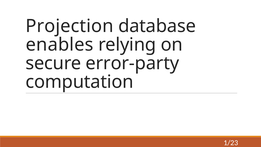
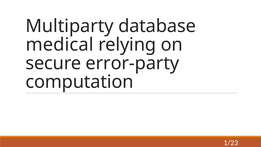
Projection: Projection -> Multiparty (70, 26)
enables: enables -> medical (60, 45)
